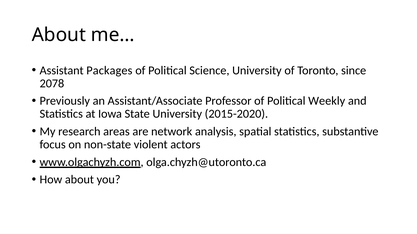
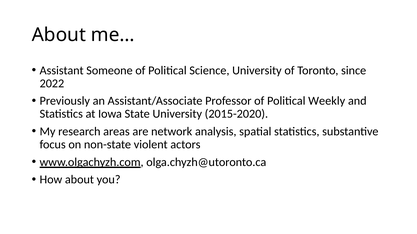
Packages: Packages -> Someone (109, 71)
2078: 2078 -> 2022 (52, 84)
